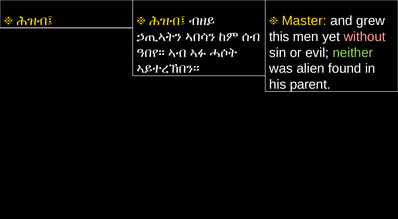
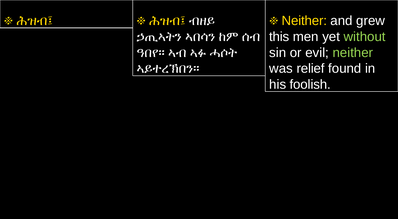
Master: Master -> Neither (304, 21)
without colour: pink -> light green (365, 37)
alien: alien -> relief (311, 69)
parent: parent -> foolish (310, 84)
